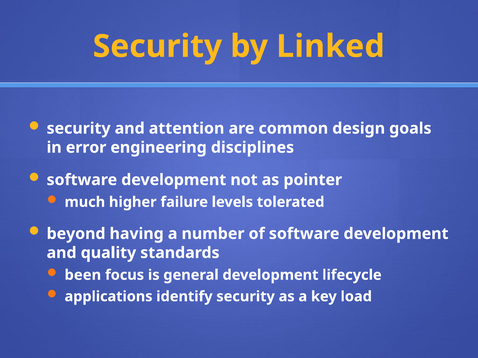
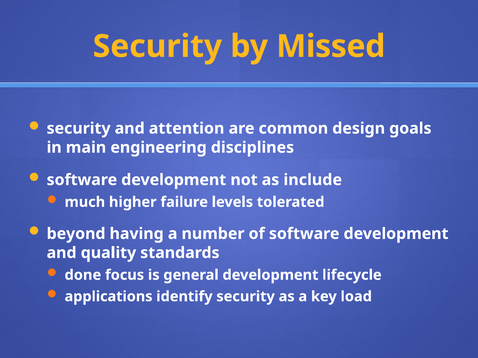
Linked: Linked -> Missed (331, 46)
error: error -> main (86, 148)
pointer: pointer -> include (313, 180)
been: been -> done (83, 275)
